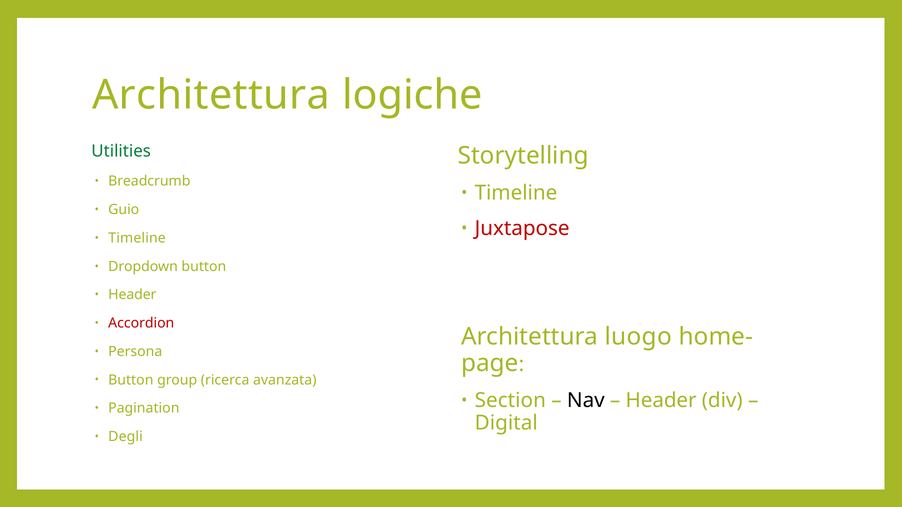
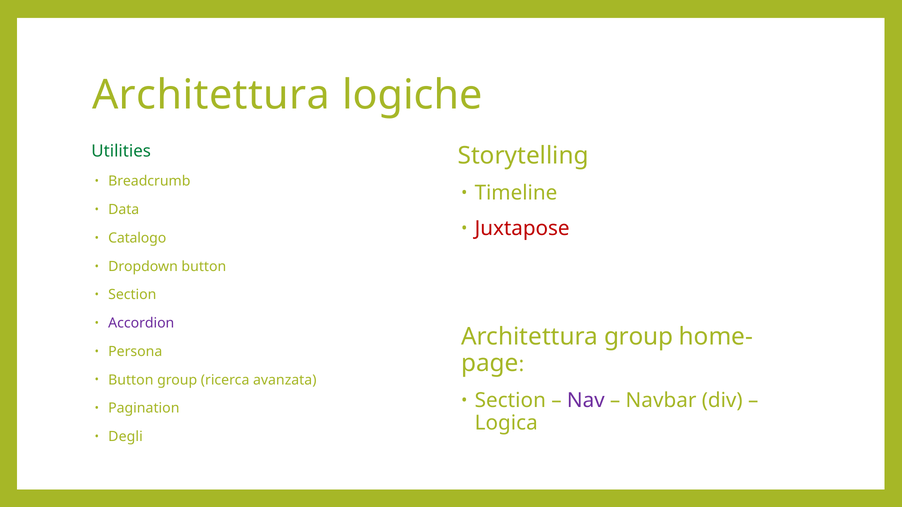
Guio: Guio -> Data (124, 210)
Timeline: Timeline -> Catalogo (137, 238)
Header: Header -> Section (132, 295)
Accordion colour: red -> purple (141, 323)
Architettura luogo: luogo -> group (639, 337)
Nav colour: black -> purple (586, 401)
Header: Header -> Navbar (661, 401)
Digital: Digital -> Logica (506, 423)
